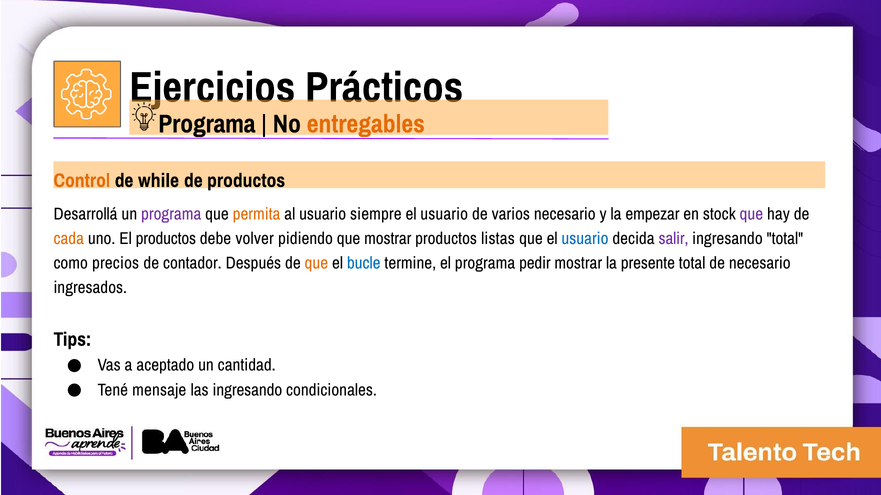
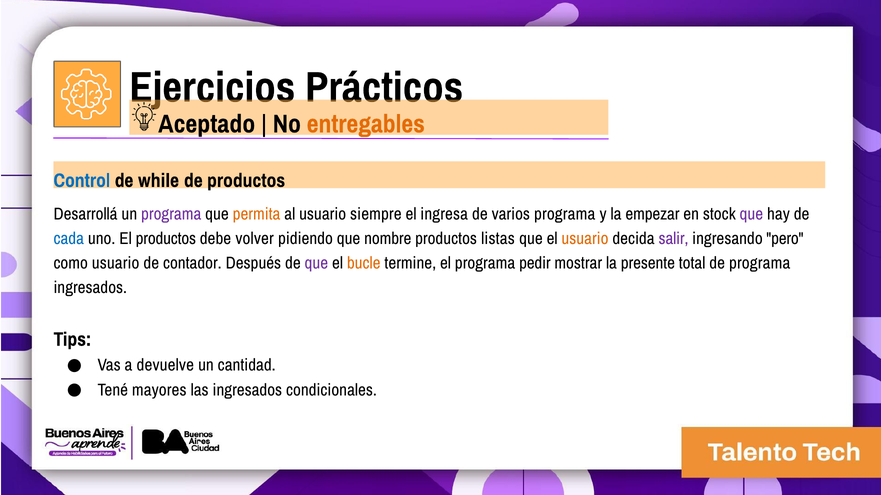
Programa: Programa -> Aceptado (207, 124)
Control colour: orange -> blue (82, 181)
usuario: usuario -> ingresa (444, 214)
varios necesario: necesario -> programa (565, 214)
cada colour: orange -> blue (69, 239)
que mostrar: mostrar -> nombre (388, 239)
usuario colour: blue -> orange (585, 239)
ingresando total: total -> pero (785, 239)
como precios: precios -> usuario (116, 264)
que colour: orange -> purple (316, 264)
bucle colour: blue -> orange (364, 264)
de necesario: necesario -> programa (760, 264)
aceptado: aceptado -> devuelve (165, 366)
mensaje: mensaje -> mayores (159, 390)
las ingresando: ingresando -> ingresados (247, 390)
